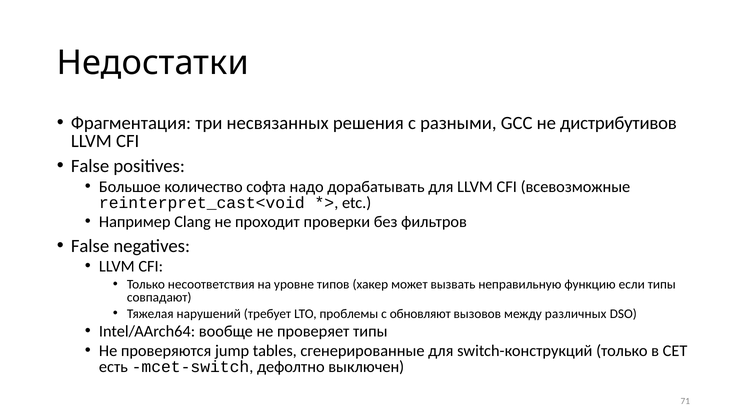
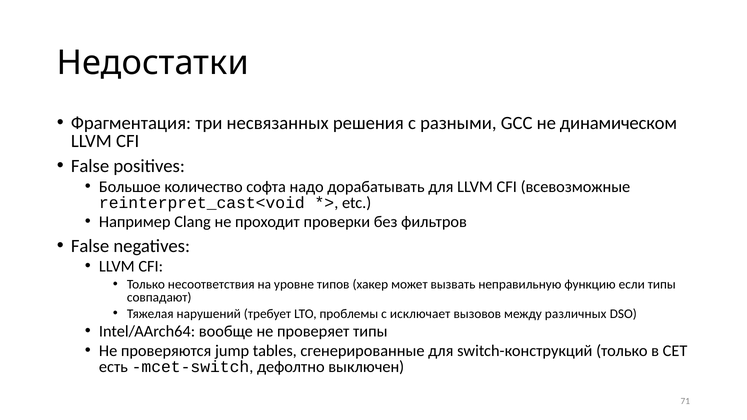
дистрибутивов: дистрибутивов -> динамическом (618, 123)
обновляют: обновляют -> исключает (420, 314)
